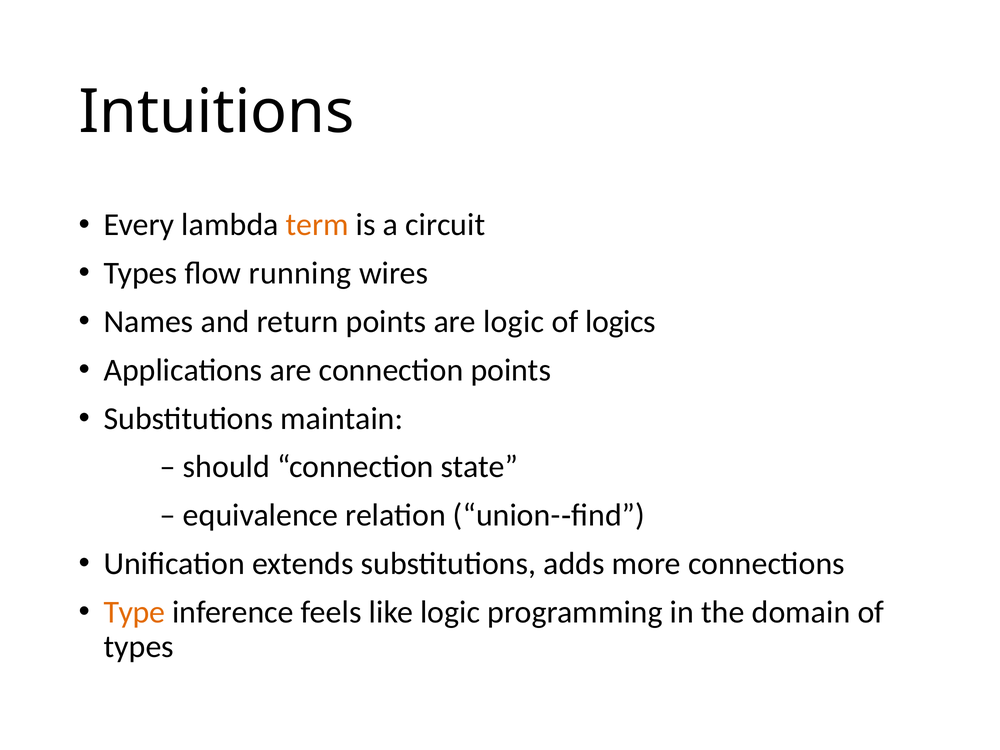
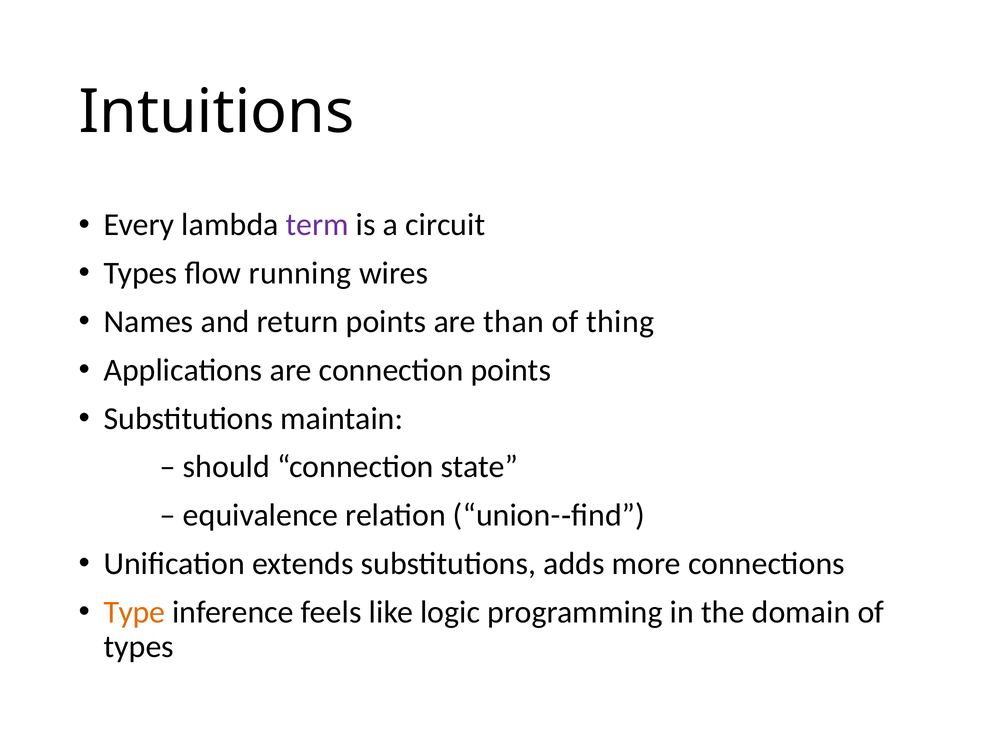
term colour: orange -> purple (317, 225)
are logic: logic -> than (514, 322)
logics: logics -> thing (620, 322)
